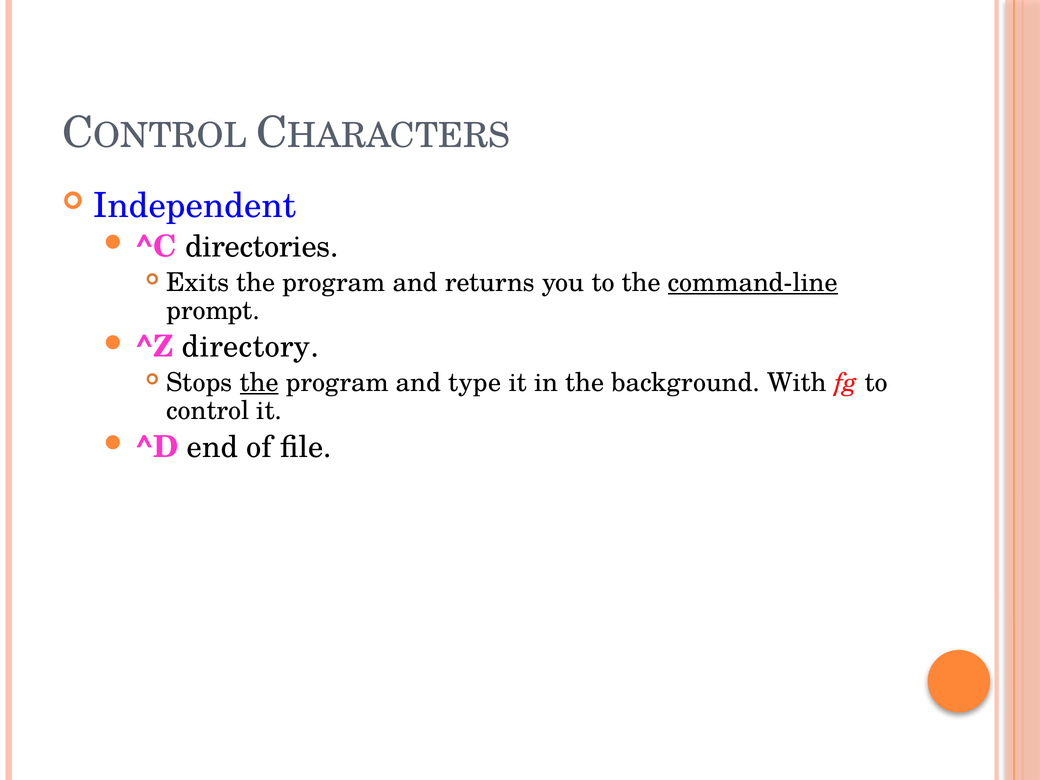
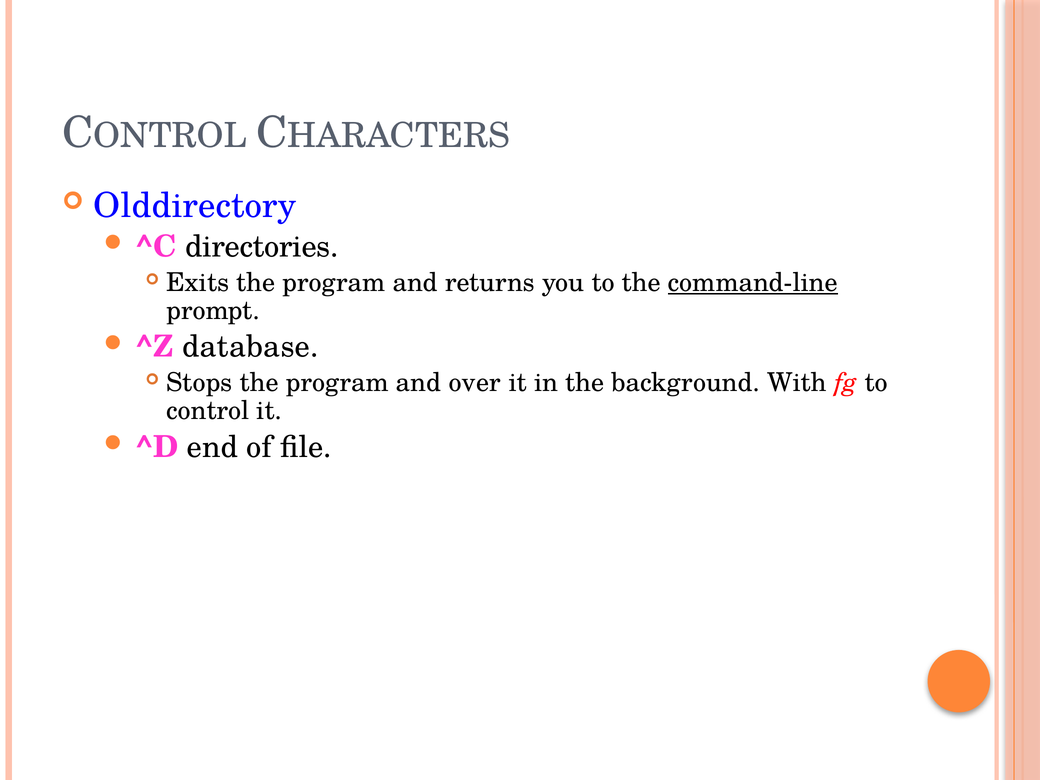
Independent: Independent -> Olddirectory (195, 206)
directory: directory -> database (250, 347)
the underline: present -> none (259, 383)
type: type -> over (475, 383)
